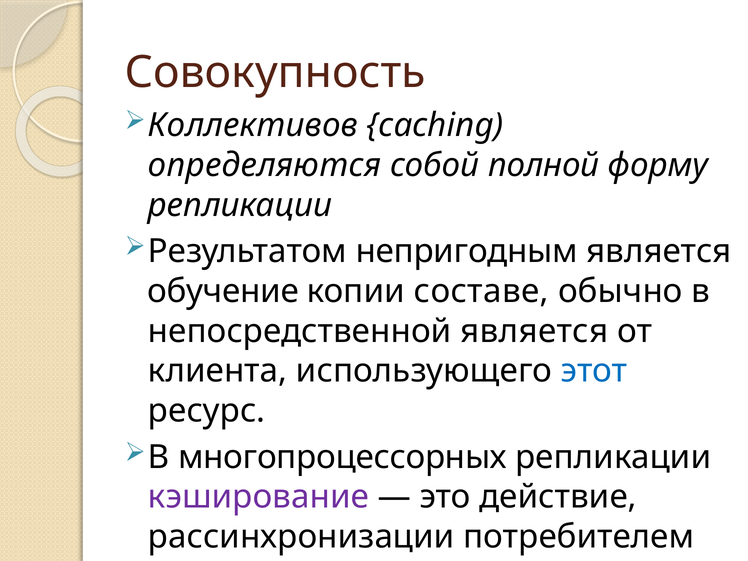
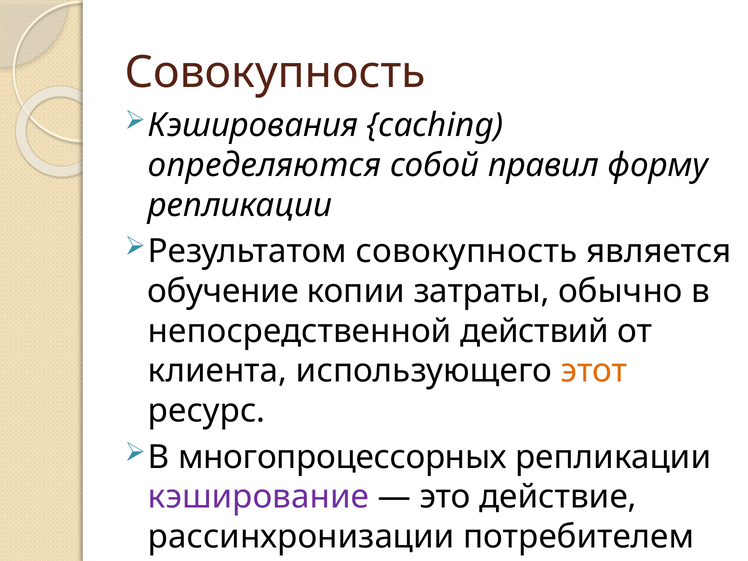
Коллективов: Коллективов -> Кэширования (253, 125)
полной: полной -> правил (544, 165)
Результатом непригодным: непригодным -> совокупность (467, 251)
составе: составе -> затраты (482, 291)
непосредственной является: является -> действий (535, 331)
этот colour: blue -> orange (594, 371)
